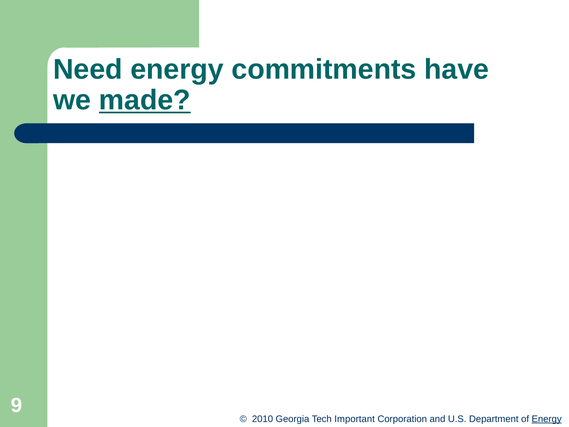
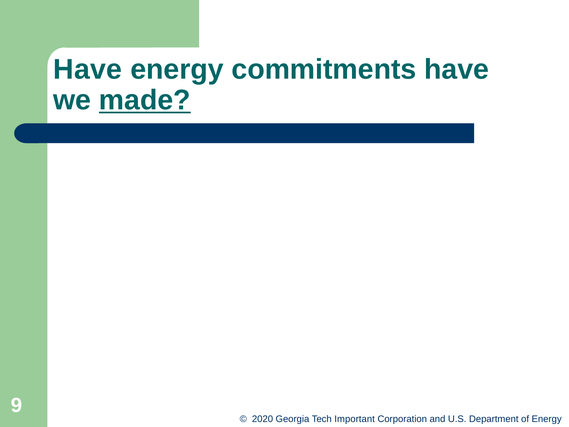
Need: Need -> Have (88, 69)
2010: 2010 -> 2020 (263, 419)
Energy underline: present -> none (547, 419)
